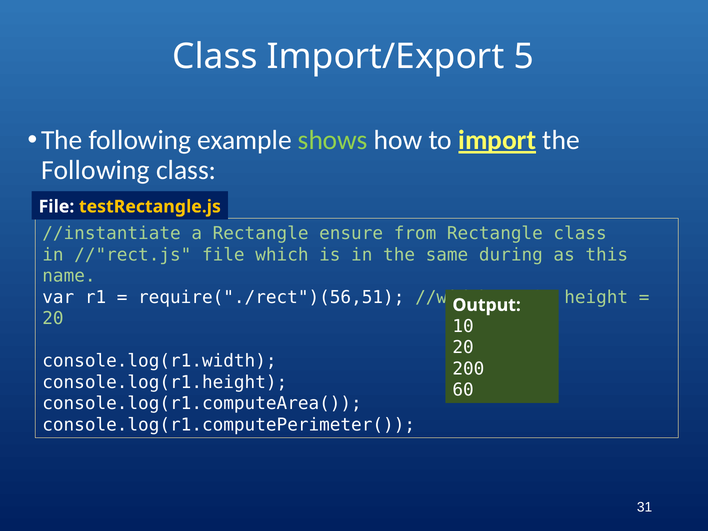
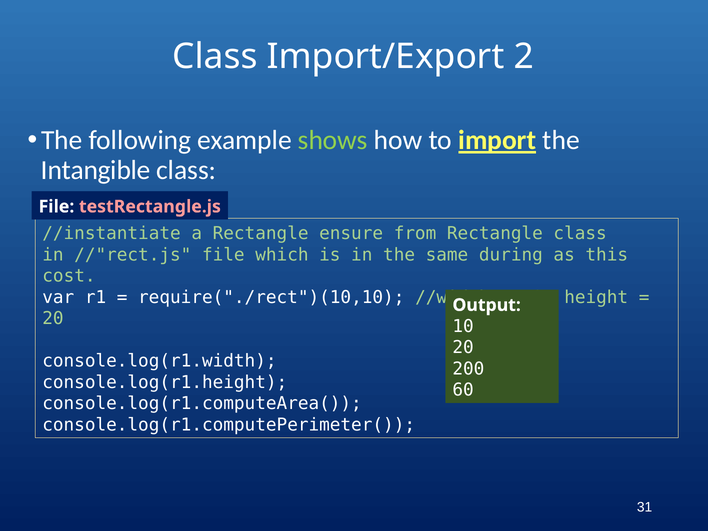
5: 5 -> 2 (524, 57)
Following: Following -> Intangible (96, 170)
testRectangle.js colour: yellow -> pink (150, 207)
name: name -> cost (69, 276)
require("./rect")(56,51: require("./rect")(56,51 -> require("./rect")(10,10 (271, 297)
